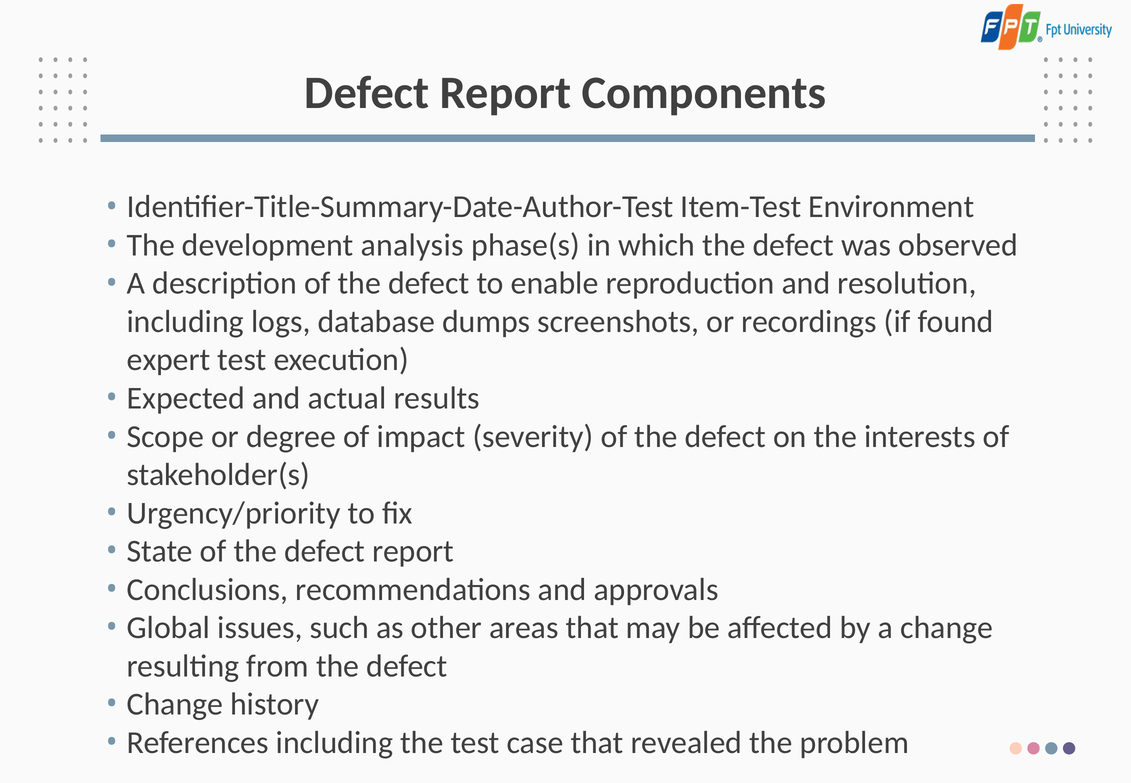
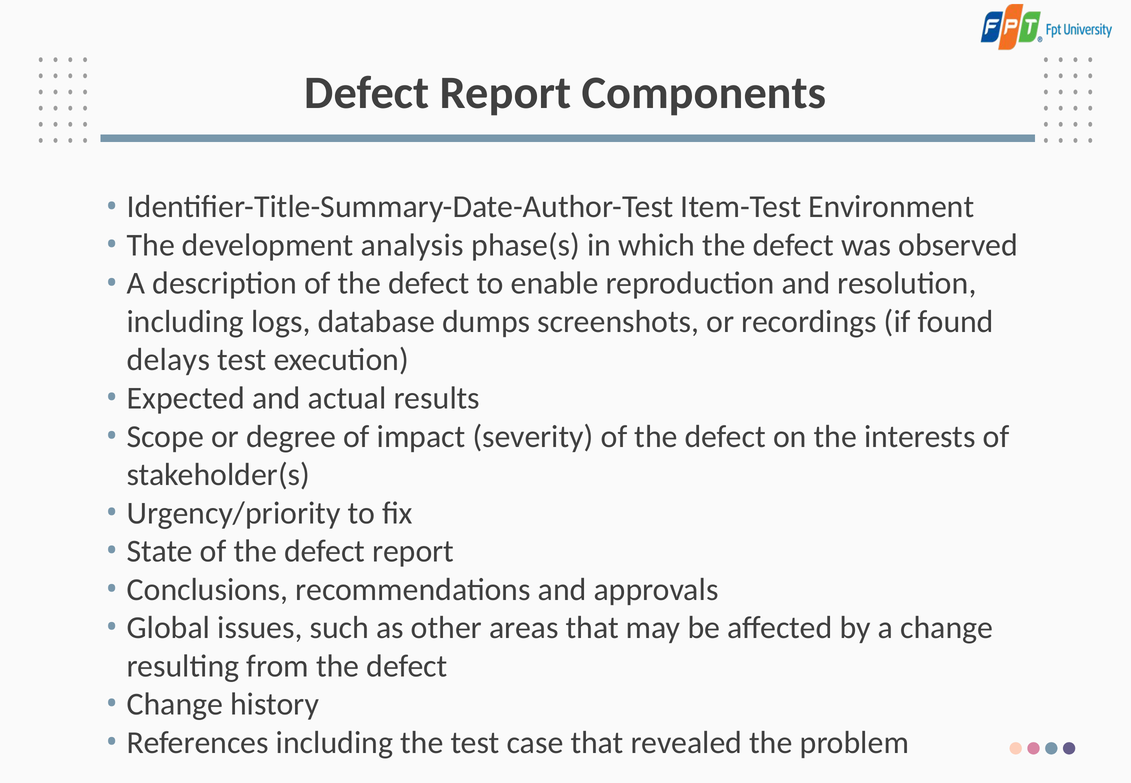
expert: expert -> delays (168, 360)
